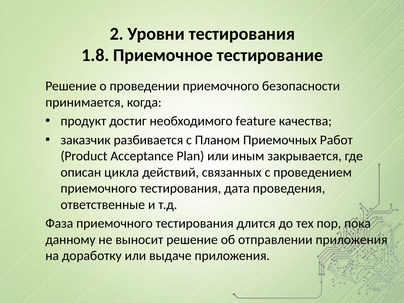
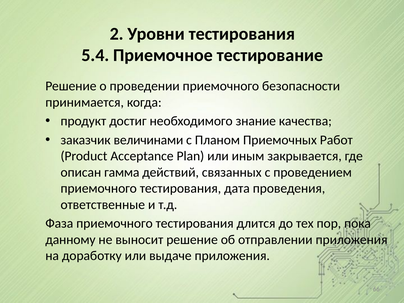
1.8: 1.8 -> 5.4 (95, 55)
feature: feature -> знание (256, 121)
разбивается: разбивается -> величинами (148, 140)
цикла: цикла -> гамма (122, 172)
